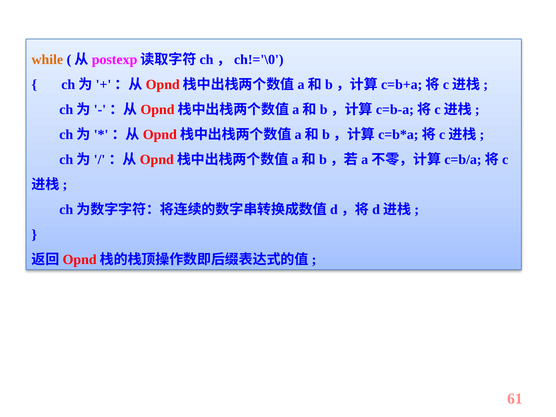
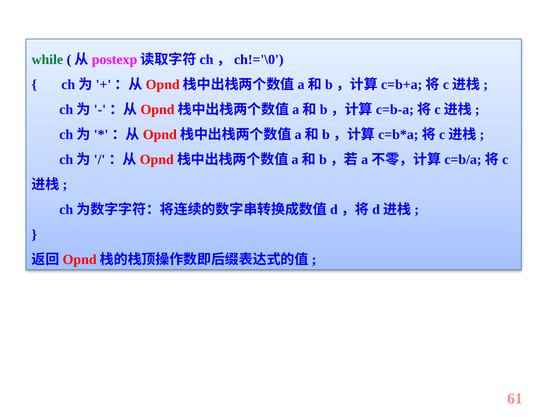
while colour: orange -> green (47, 59)
